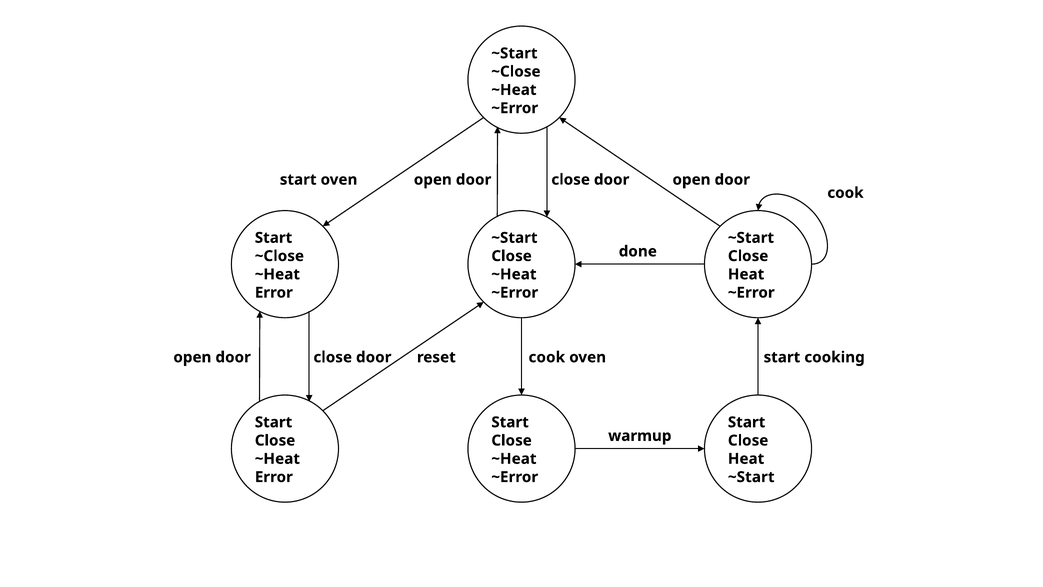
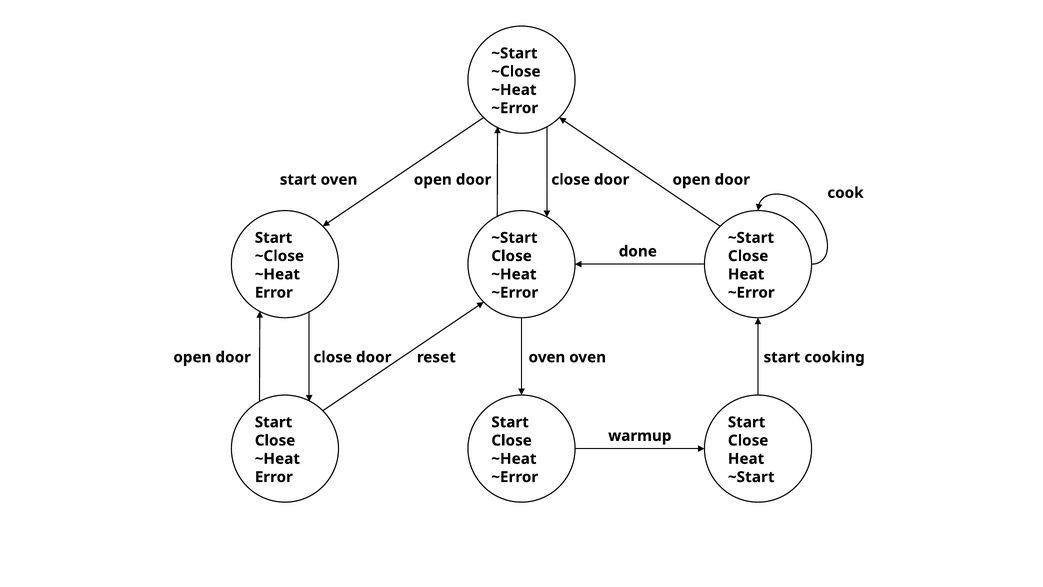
reset cook: cook -> oven (547, 357)
